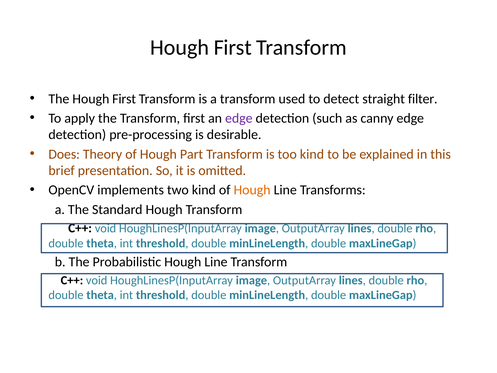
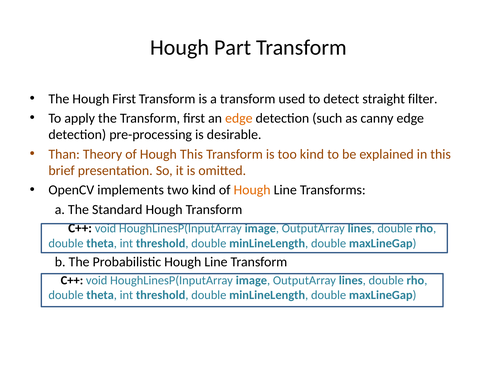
First: First -> Part (233, 48)
edge colour: purple -> orange (239, 118)
Does: Does -> Than (64, 154)
Hough Part: Part -> This (191, 154)
